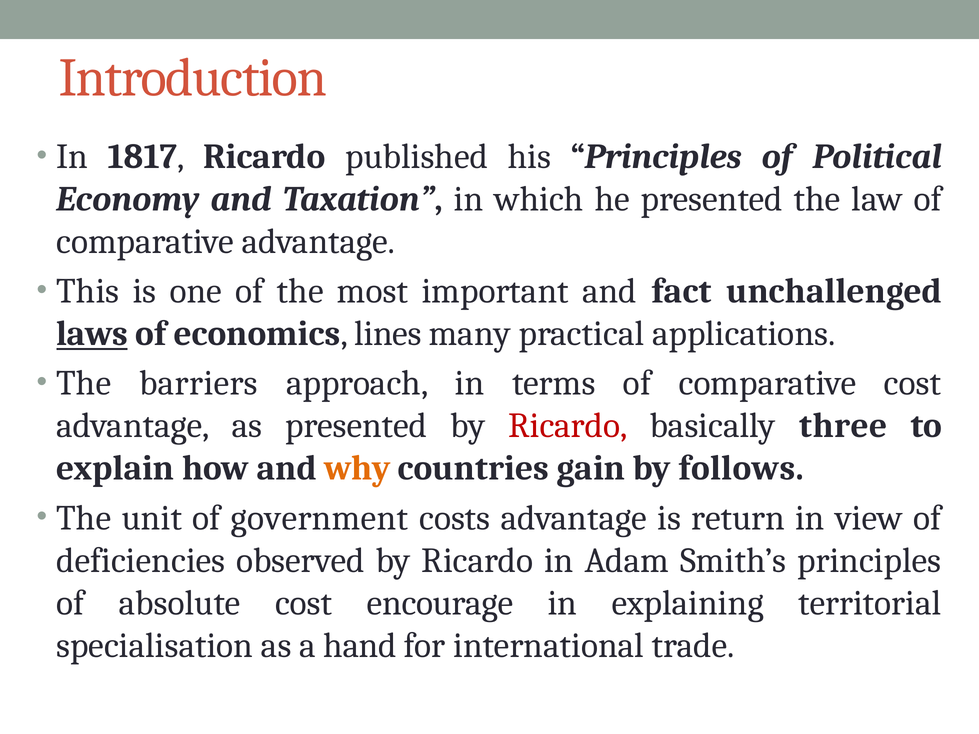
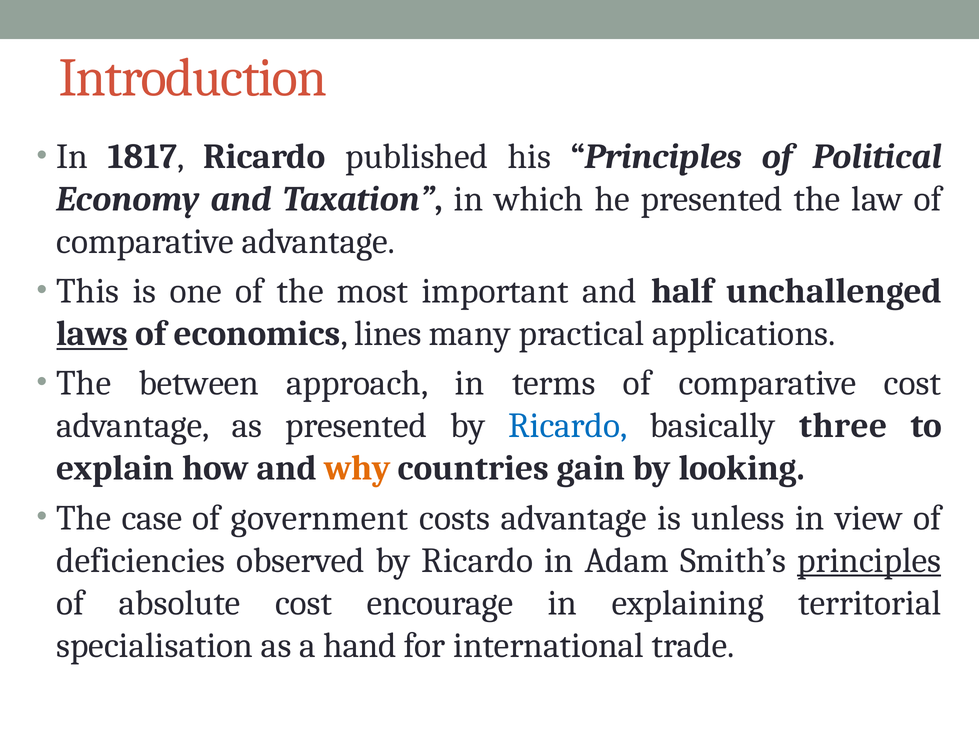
fact: fact -> half (682, 291)
barriers: barriers -> between (199, 383)
Ricardo colour: red -> blue (568, 426)
follows: follows -> looking (742, 468)
unit: unit -> case (152, 518)
return: return -> unless (738, 518)
principles underline: none -> present (869, 561)
